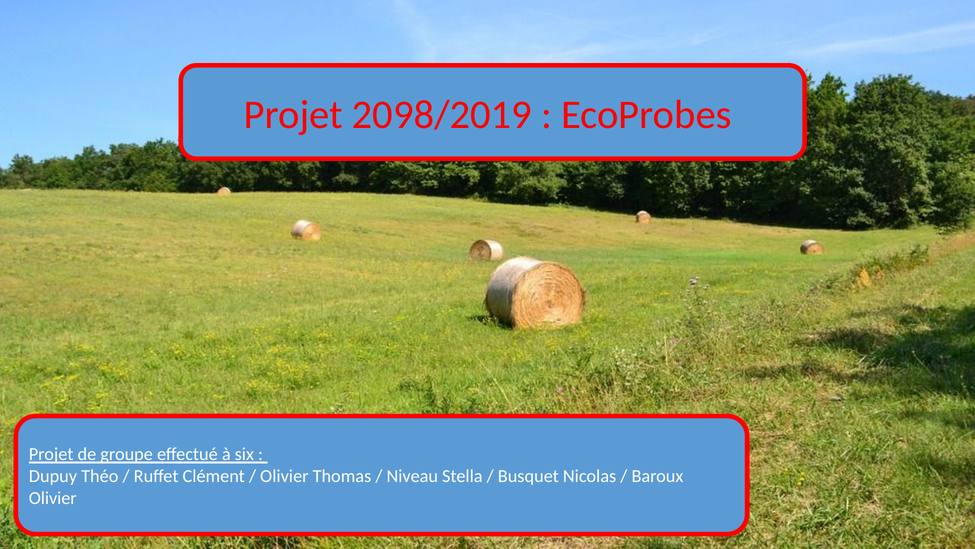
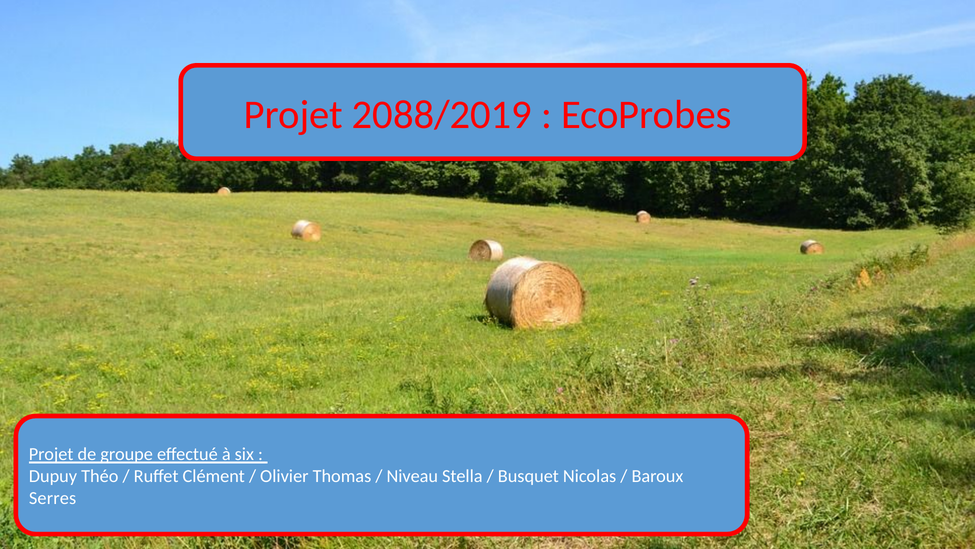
2098/2019: 2098/2019 -> 2088/2019 (442, 115)
Olivier: Olivier -> Serres (53, 498)
